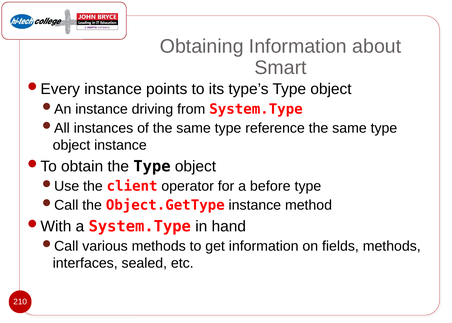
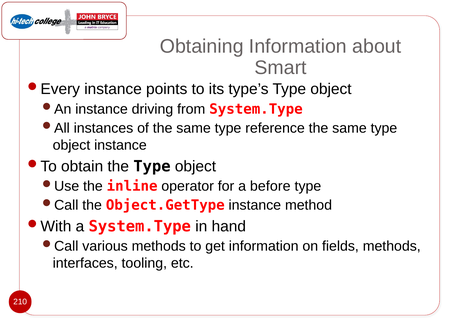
client: client -> inline (132, 186)
sealed: sealed -> tooling (144, 263)
